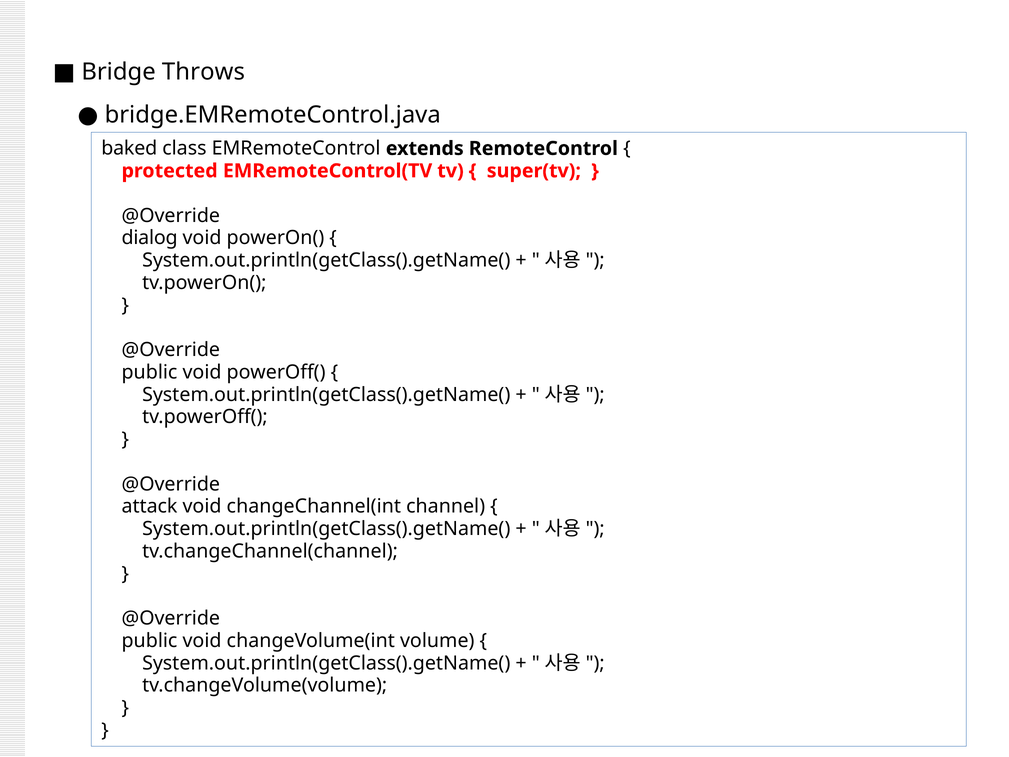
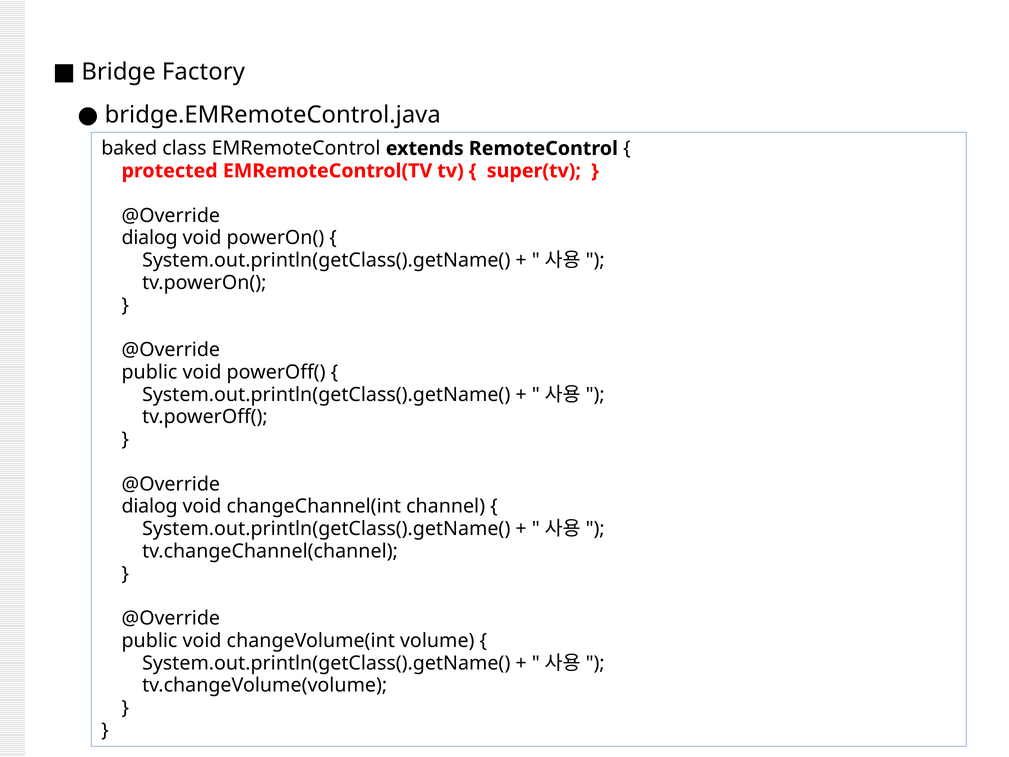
Throws: Throws -> Factory (203, 72)
attack: attack -> dialog (150, 506)
